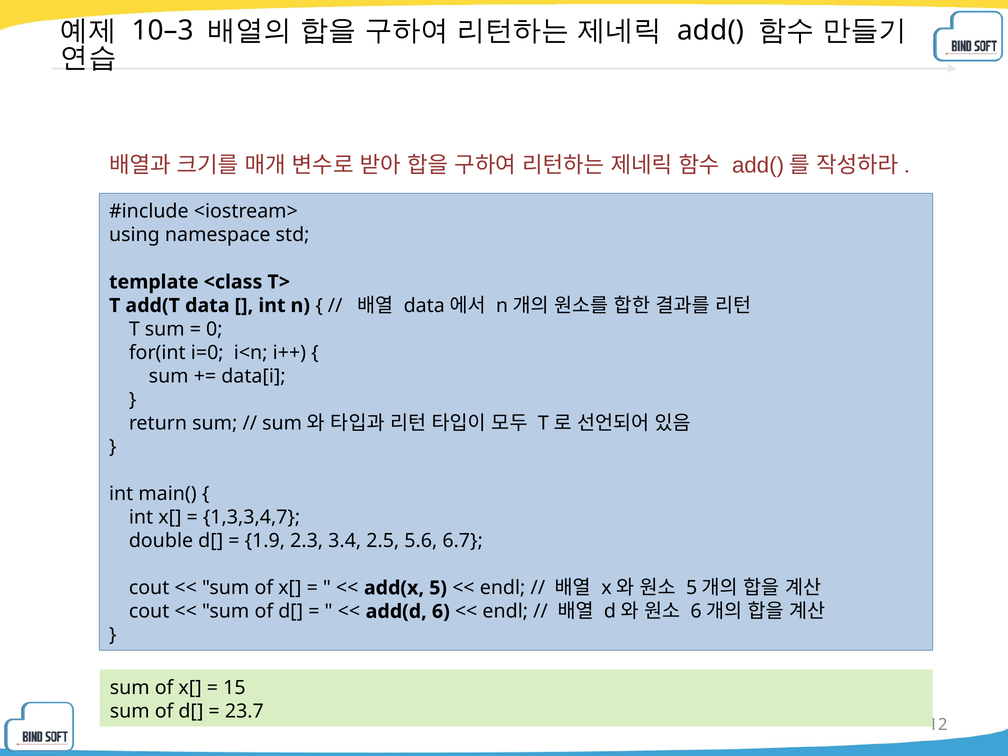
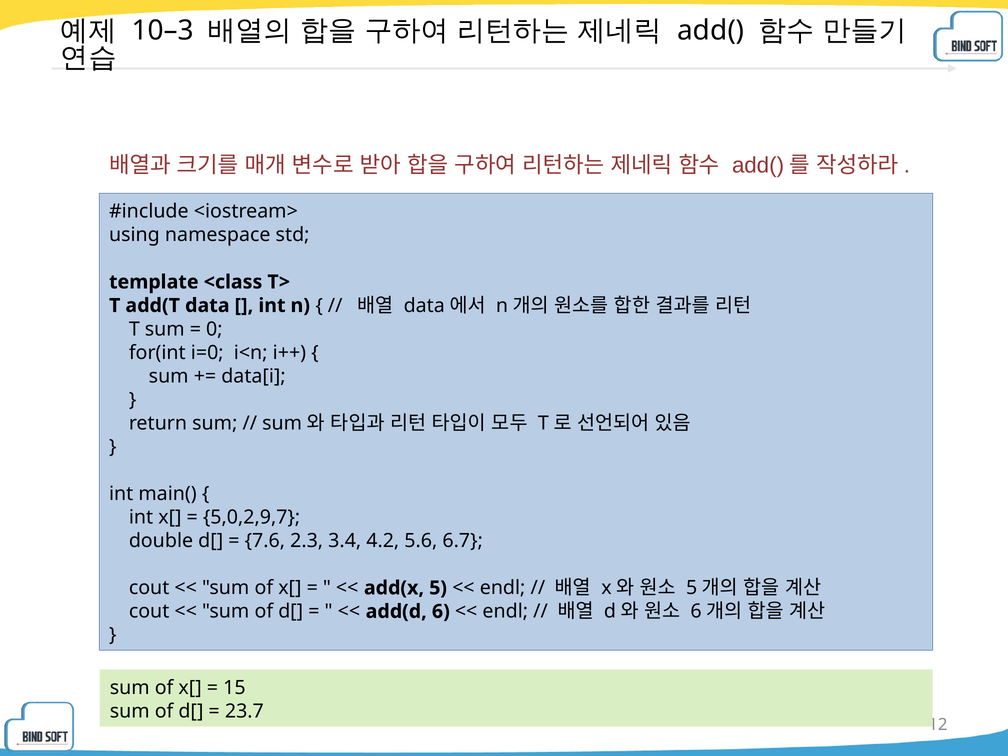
1,3,3,4,7: 1,3,3,4,7 -> 5,0,2,9,7 (252, 517)
1.9: 1.9 -> 7.6 (265, 541)
2.5: 2.5 -> 4.2 (383, 541)
